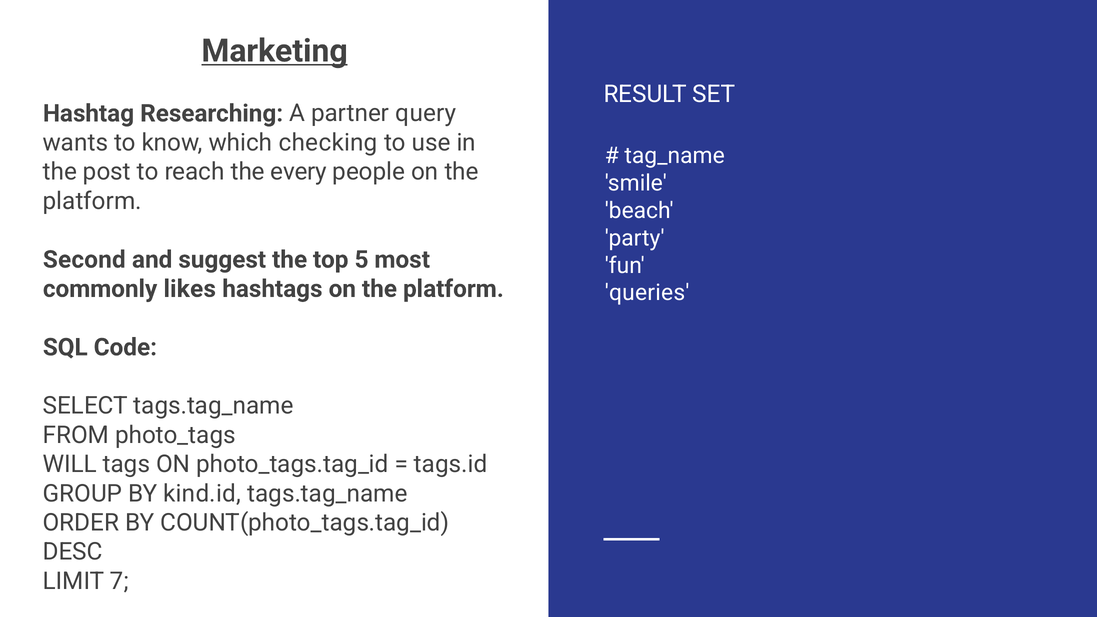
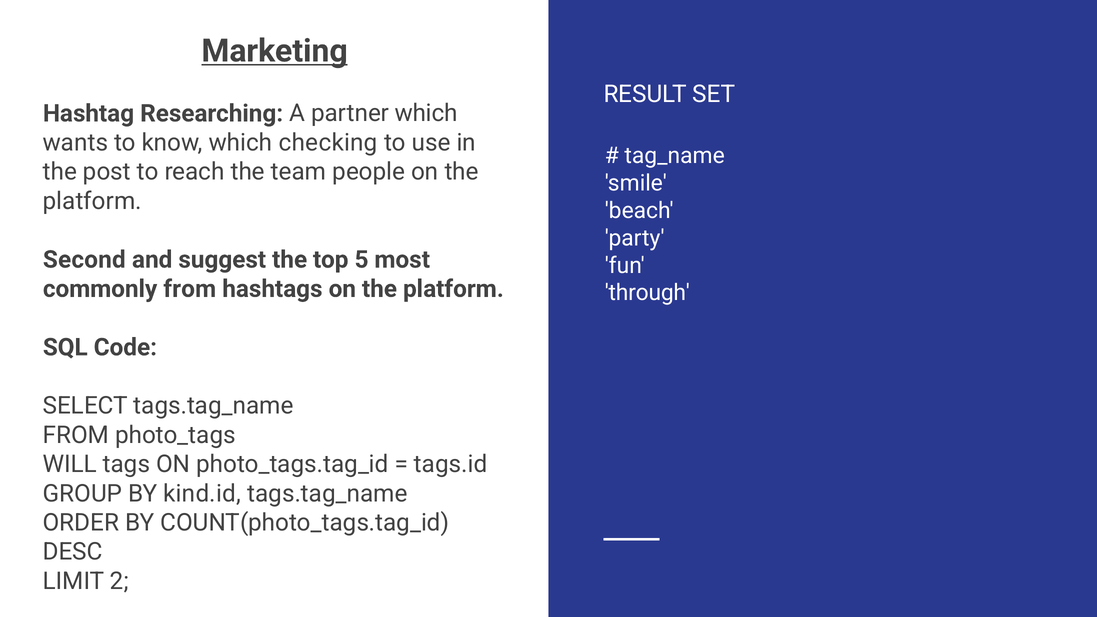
partner query: query -> which (426, 113)
every: every -> team (299, 172)
commonly likes: likes -> from (190, 289)
queries: queries -> through (647, 293)
7: 7 -> 2 (119, 581)
